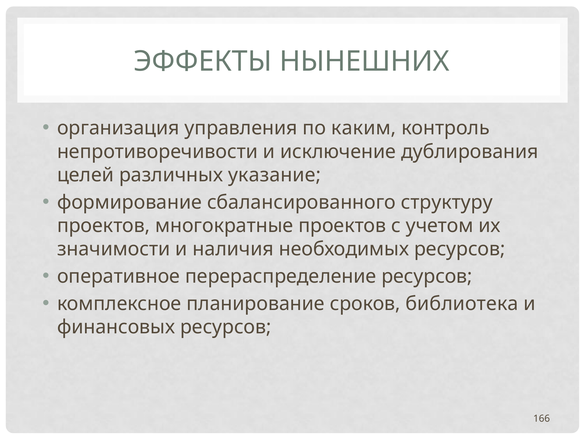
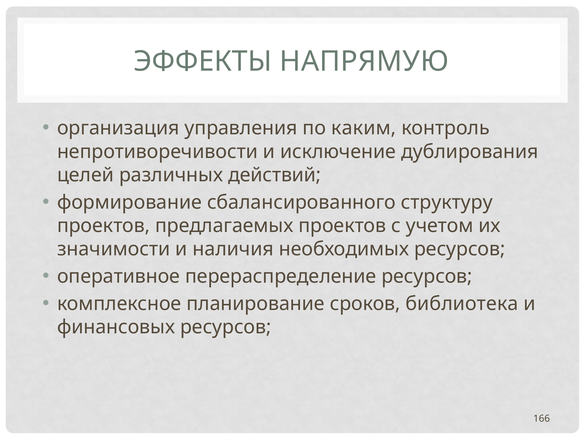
НЫНЕШНИХ: НЫНЕШНИХ -> НАПРЯМУЮ (364, 61)
указание: указание -> действий (275, 175)
многократные: многократные -> предлагаемых (224, 226)
